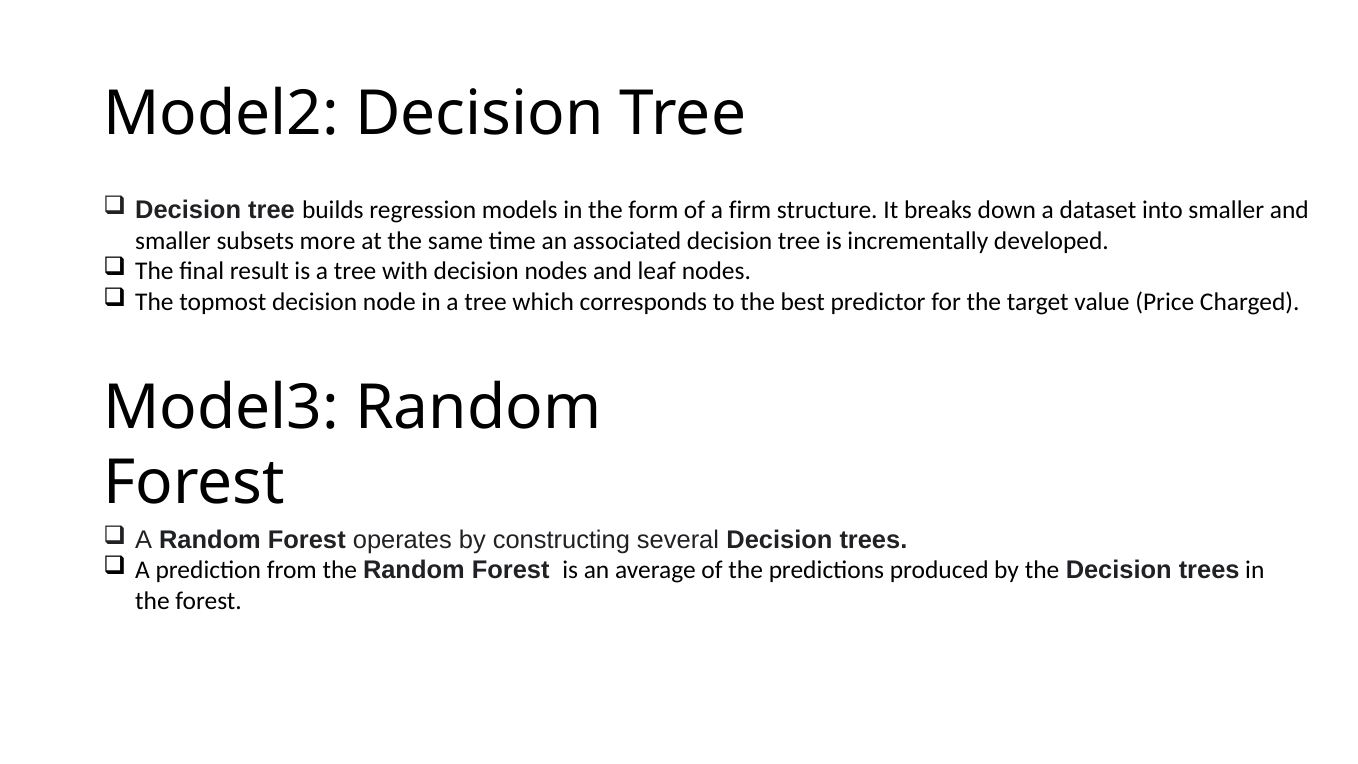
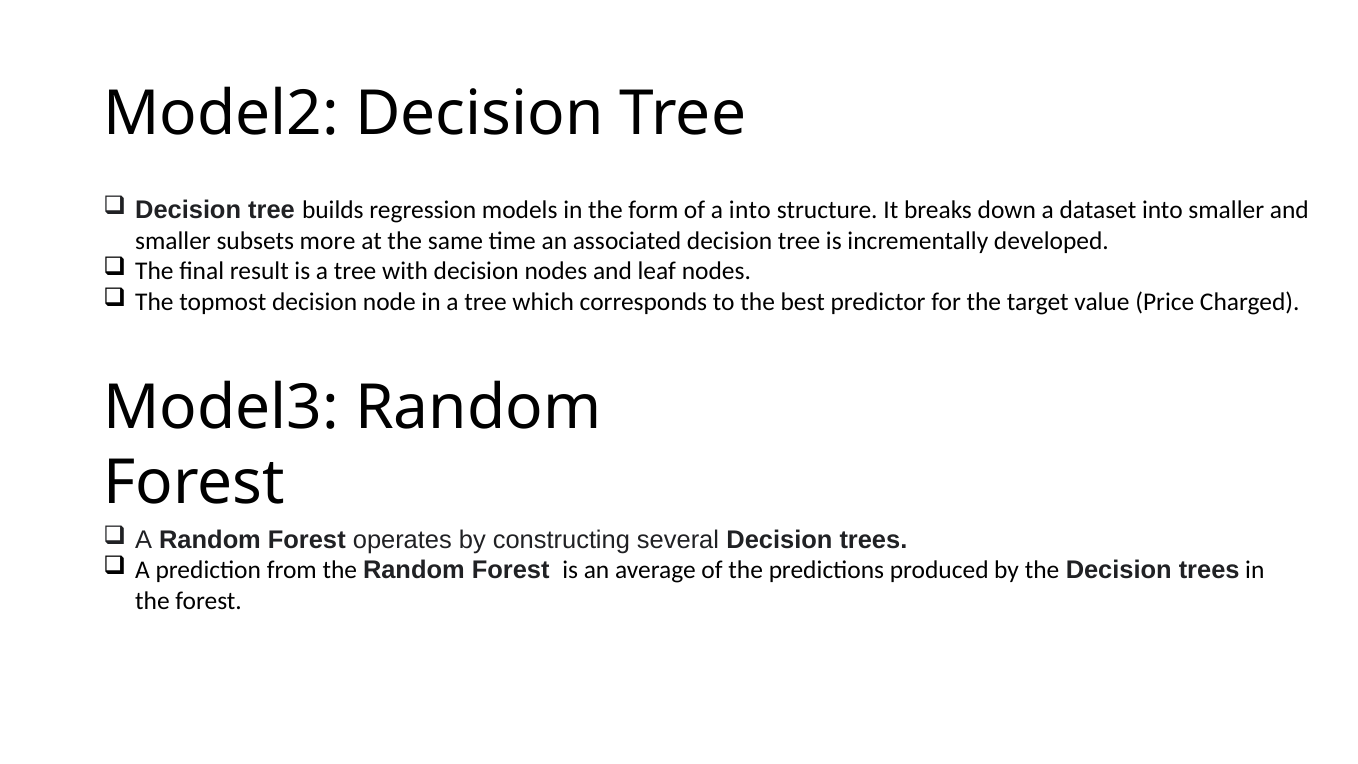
a firm: firm -> into (750, 210)
